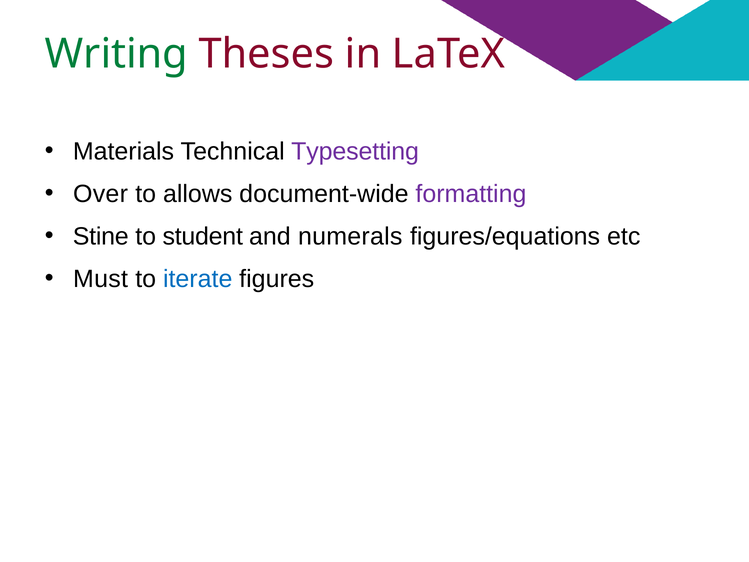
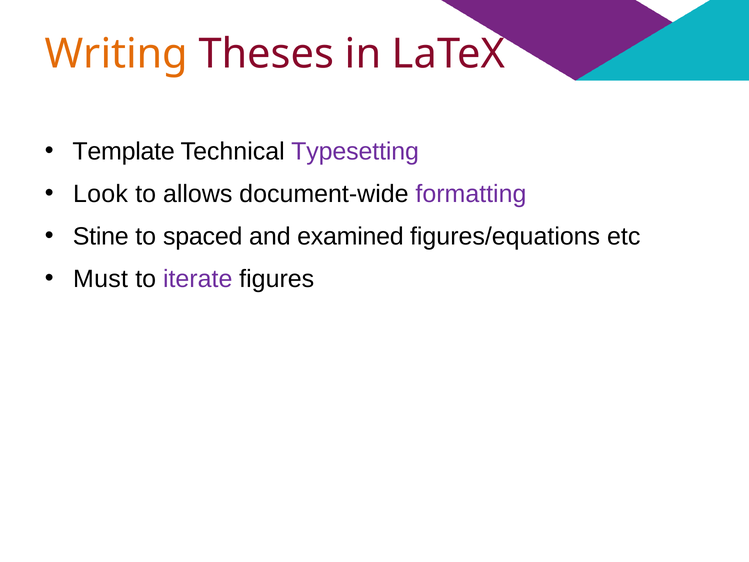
Writing colour: green -> orange (116, 54)
Materials: Materials -> Template (124, 151)
Over: Over -> Look (101, 194)
student: student -> spaced (203, 236)
numerals: numerals -> examined (350, 236)
iterate colour: blue -> purple (198, 279)
